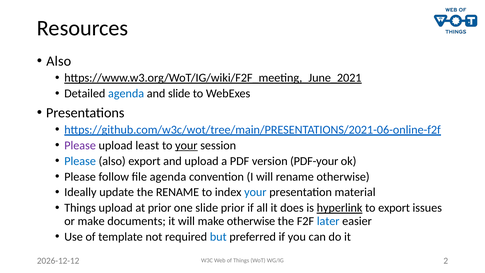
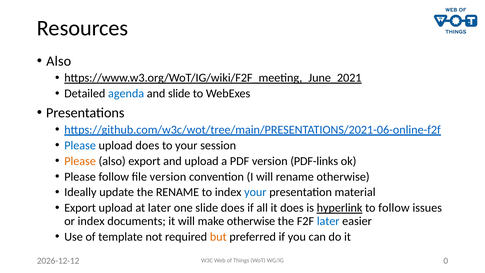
Please colour: purple -> blue (80, 145)
upload least: least -> does (147, 145)
your underline: present -> none (186, 145)
Please colour: blue -> orange (80, 161)
PDF-your: PDF-your -> PDF-links (314, 161)
file agenda: agenda -> version (168, 177)
Things: Things -> Export (80, 208)
at prior: prior -> later (159, 208)
slide prior: prior -> does (233, 208)
to export: export -> follow (394, 208)
or make: make -> index (91, 221)
but colour: blue -> orange (218, 236)
2: 2 -> 0 (446, 261)
